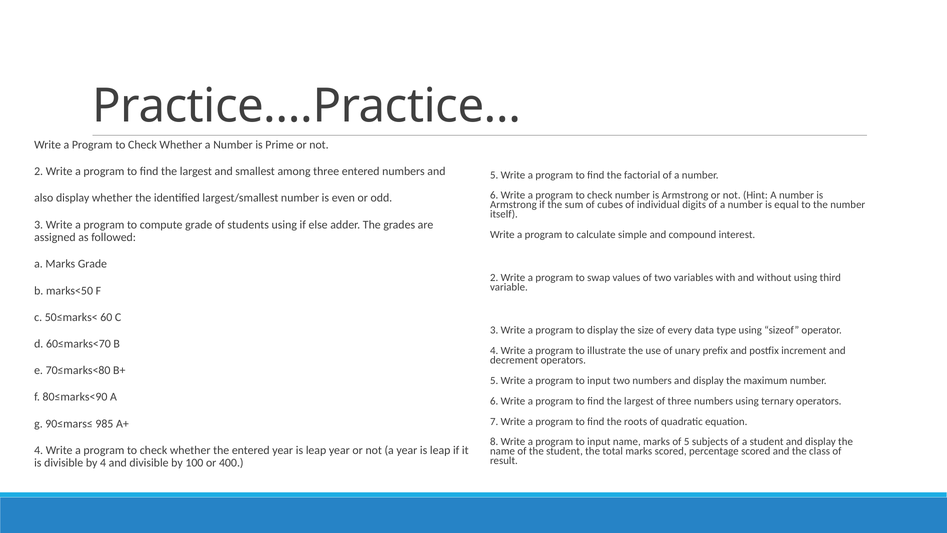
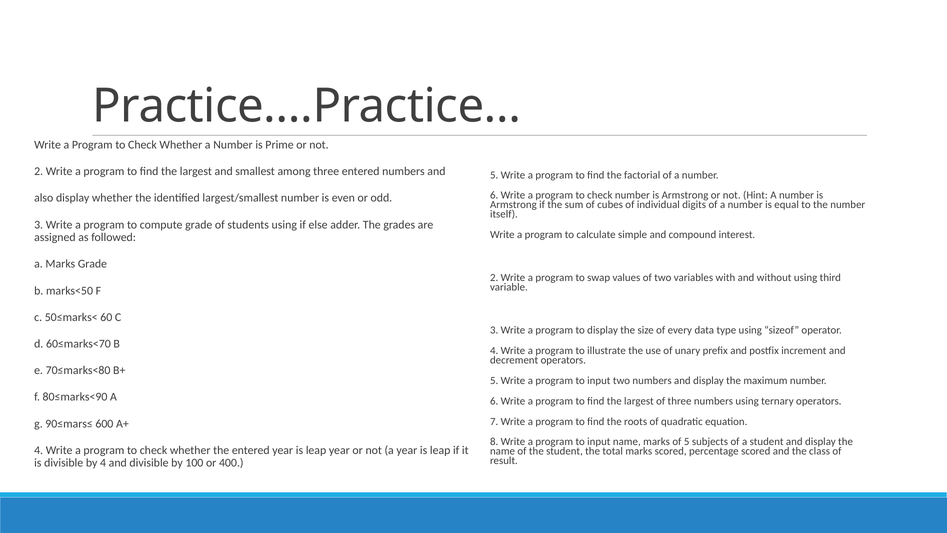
985: 985 -> 600 (104, 423)
